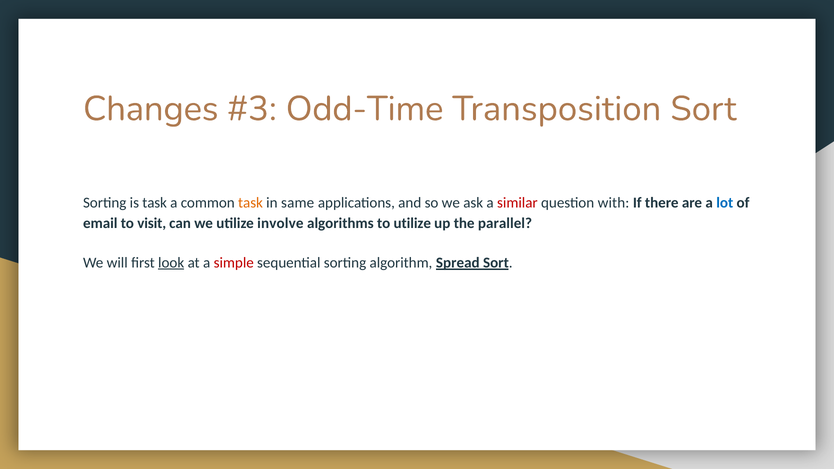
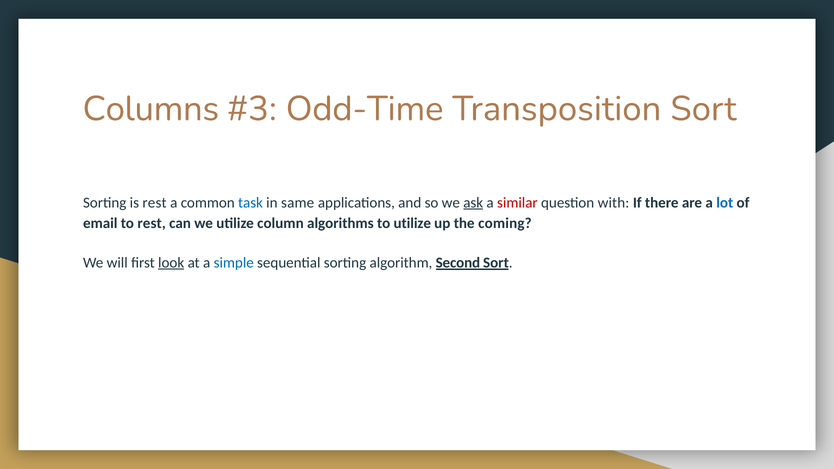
Changes: Changes -> Columns (151, 109)
is task: task -> rest (155, 203)
task colour: orange -> blue (251, 203)
ask underline: none -> present (473, 203)
to visit: visit -> rest (152, 223)
involve: involve -> column (280, 223)
parallel: parallel -> coming (505, 223)
simple colour: red -> blue (234, 263)
Spread: Spread -> Second (458, 263)
